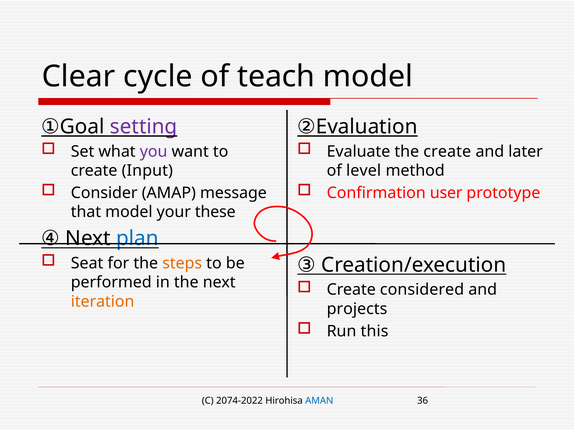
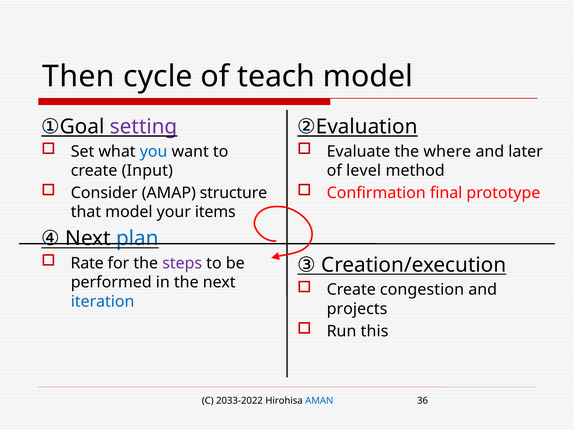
Clear: Clear -> Then (78, 77)
you colour: purple -> blue (154, 152)
the create: create -> where (447, 152)
message: message -> structure (233, 193)
user: user -> final (446, 193)
these: these -> items (215, 212)
Seat: Seat -> Rate (87, 264)
steps colour: orange -> purple (182, 264)
considered: considered -> congestion (422, 290)
iteration colour: orange -> blue (103, 302)
2074-2022: 2074-2022 -> 2033-2022 (239, 401)
